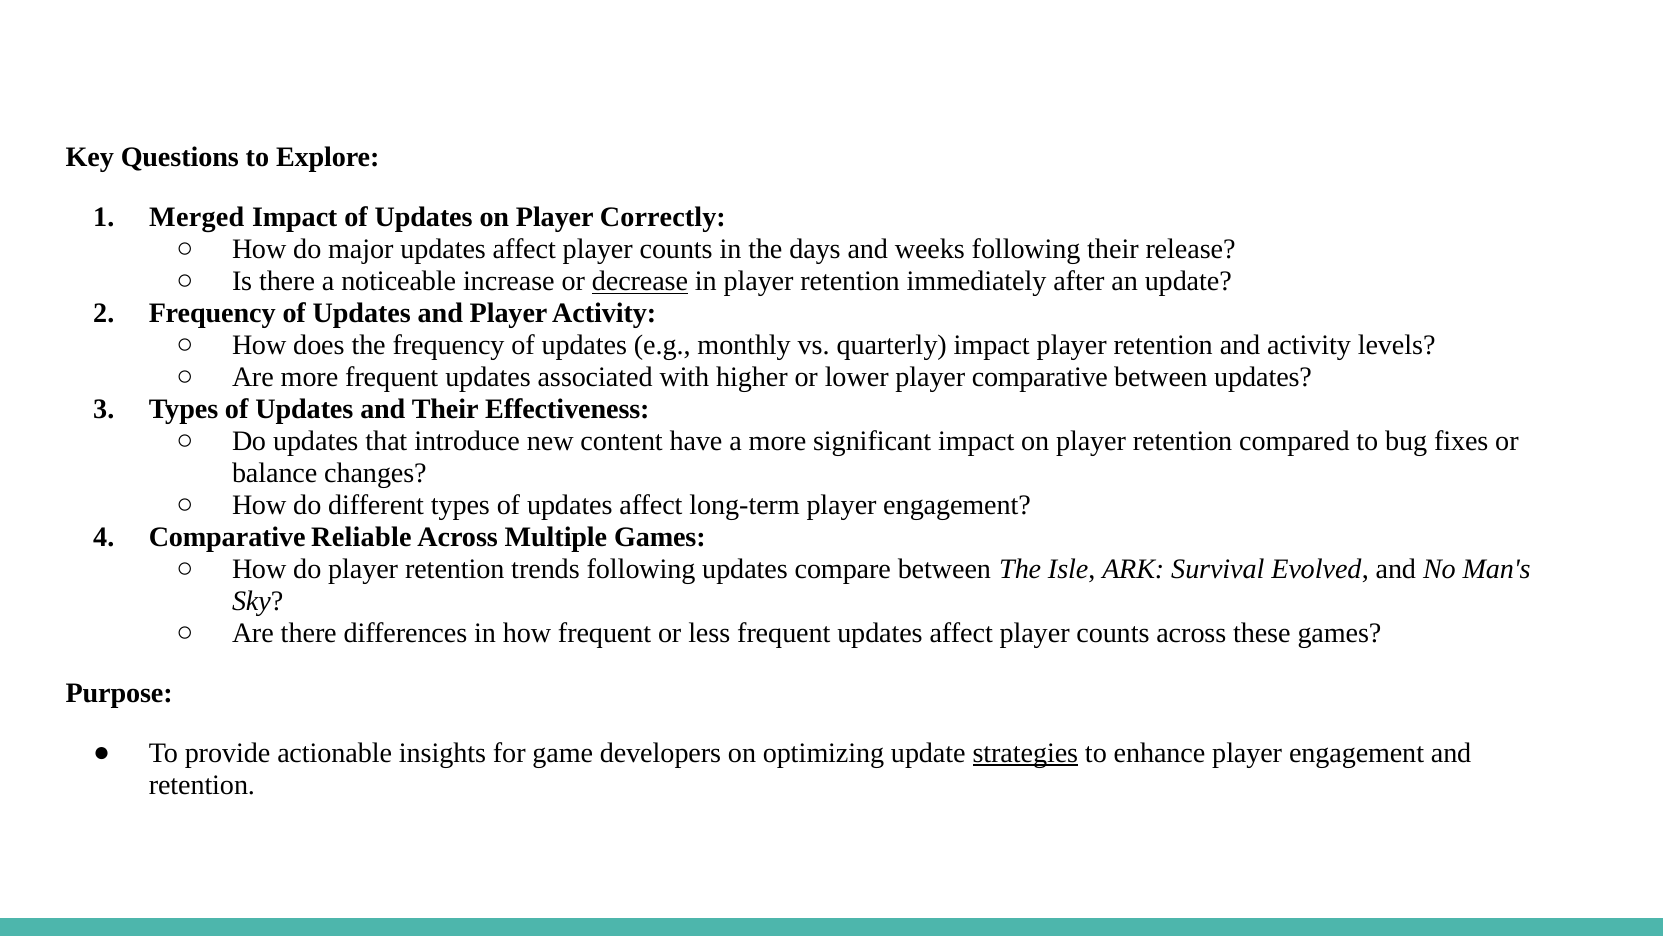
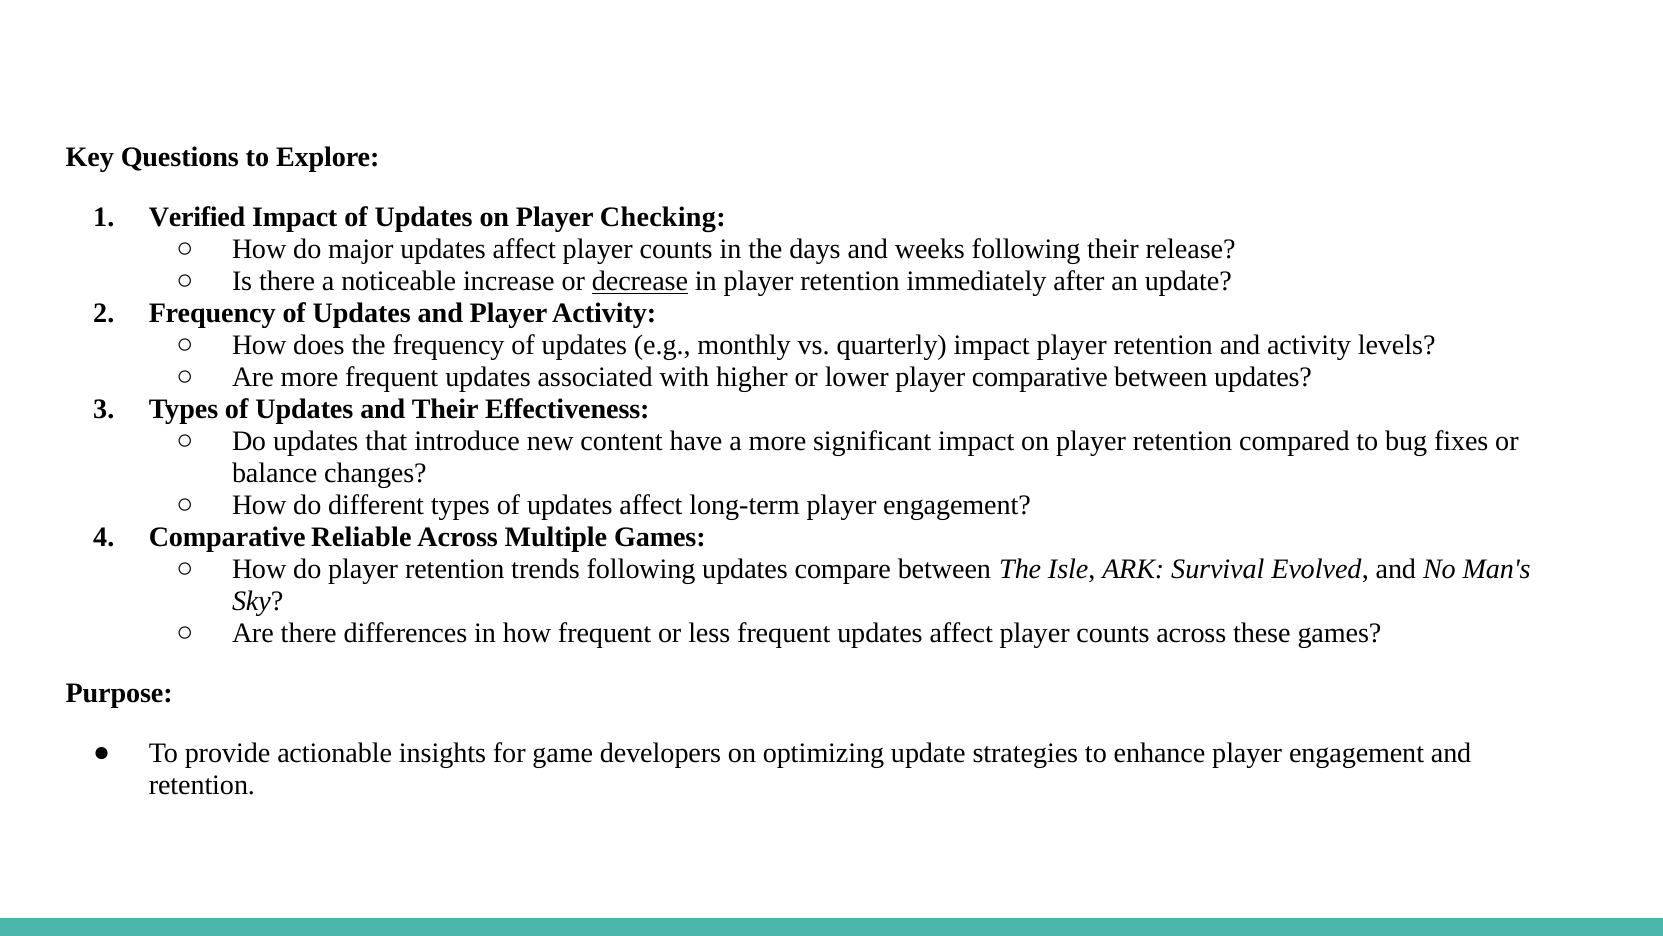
Merged: Merged -> Verified (197, 217)
Correctly: Correctly -> Checking (663, 217)
strategies underline: present -> none (1025, 753)
